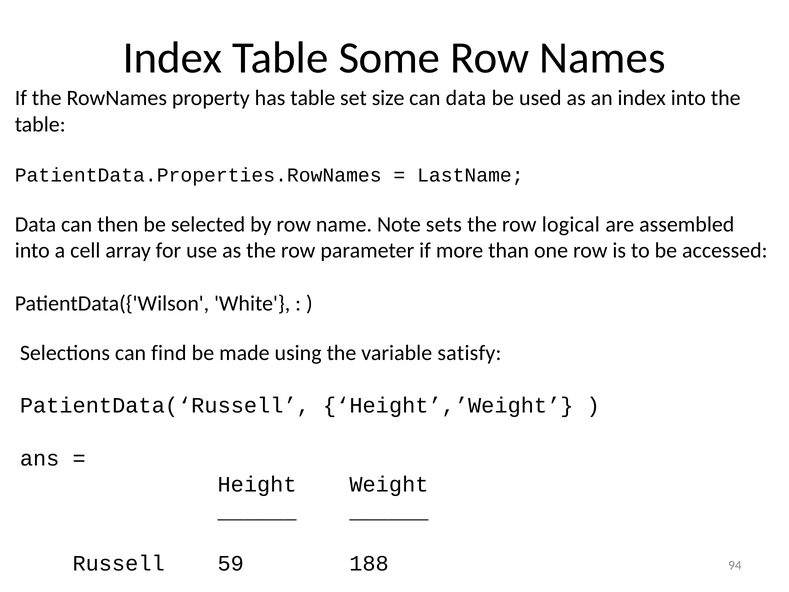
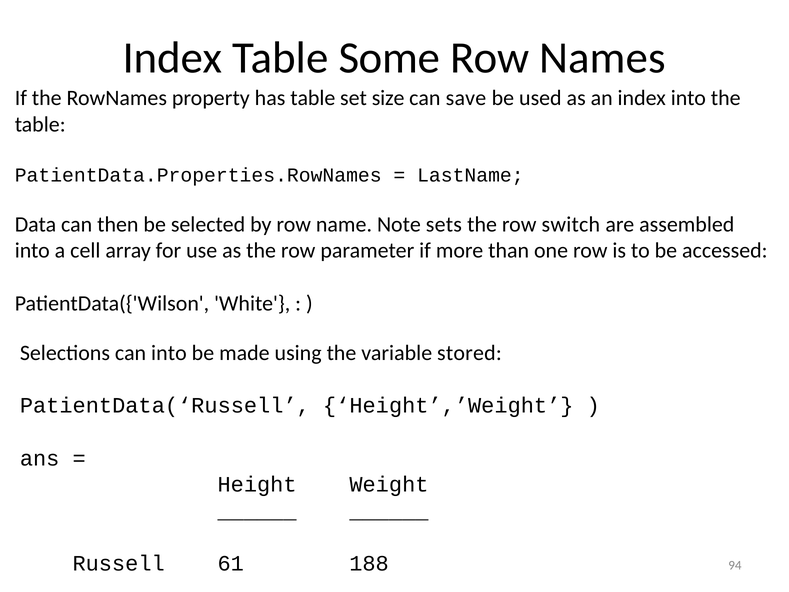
can data: data -> save (466, 98)
logical: logical -> switch (571, 224)
can find: find -> into (169, 353)
satisfy: satisfy -> stored (469, 353)
59: 59 -> 61 (231, 563)
